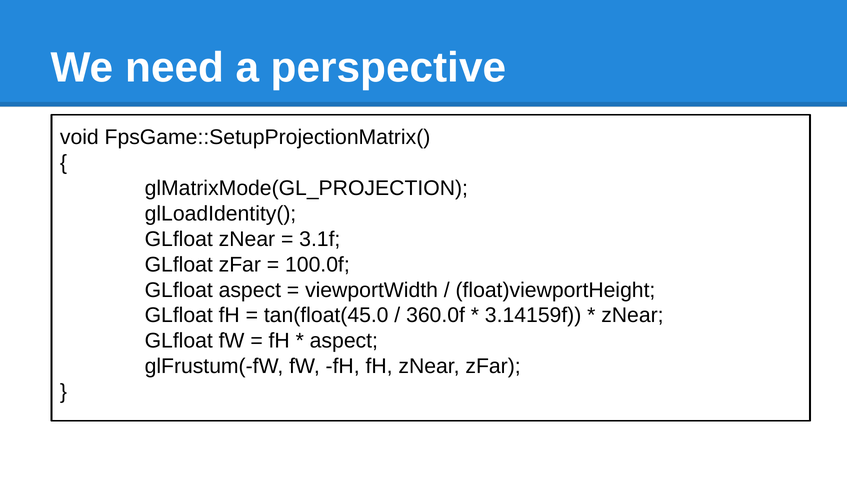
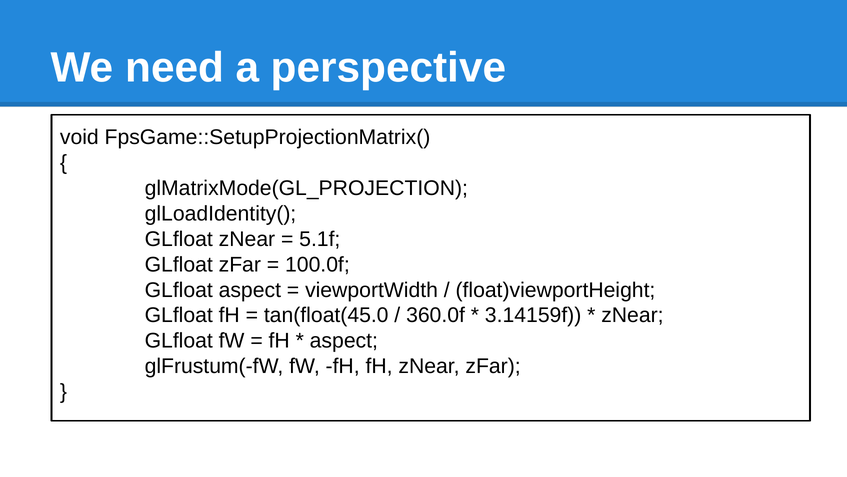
3.1f: 3.1f -> 5.1f (320, 239)
